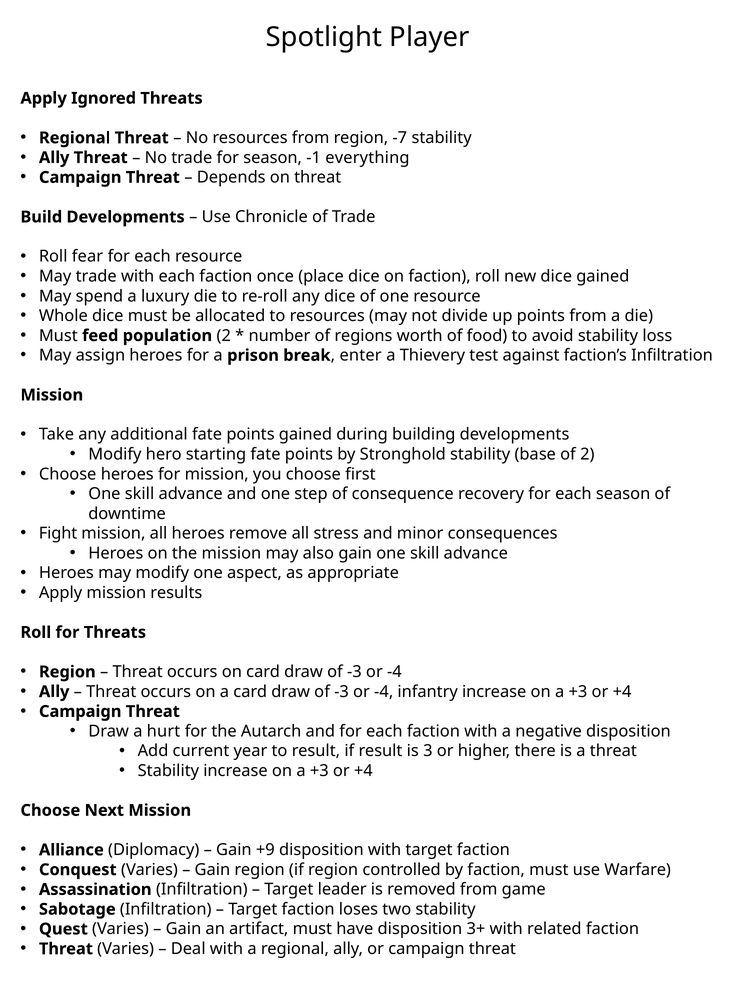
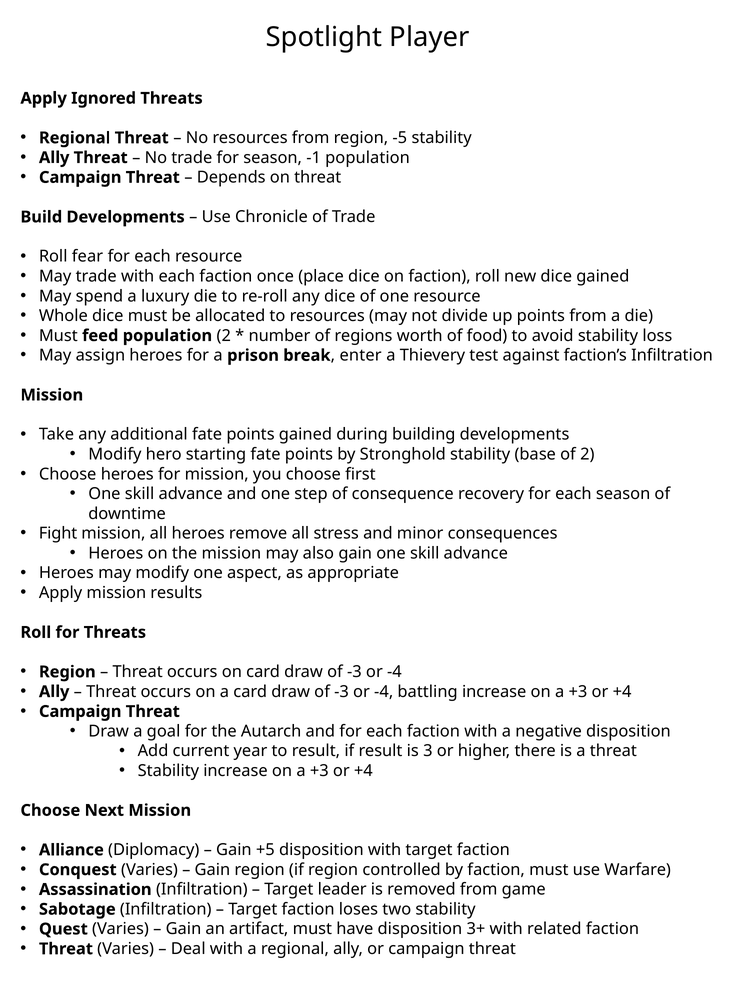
-7: -7 -> -5 (400, 138)
-1 everything: everything -> population (368, 157)
infantry: infantry -> battling (428, 691)
hurt: hurt -> goal (164, 731)
+9: +9 -> +5 (265, 849)
